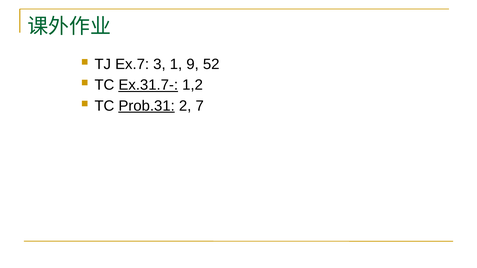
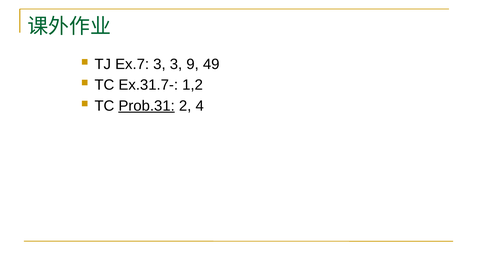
3 1: 1 -> 3 (176, 64)
52: 52 -> 49 (211, 64)
Ex.31.7- underline: present -> none (148, 85)
7: 7 -> 4 (200, 106)
